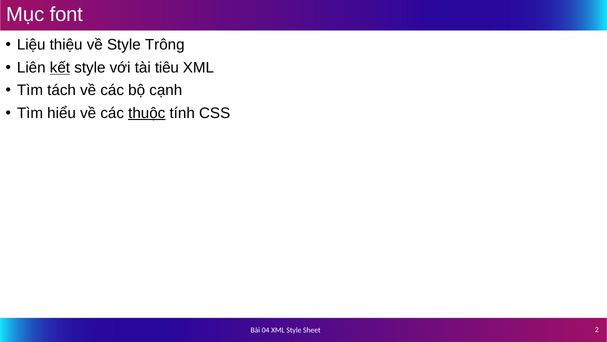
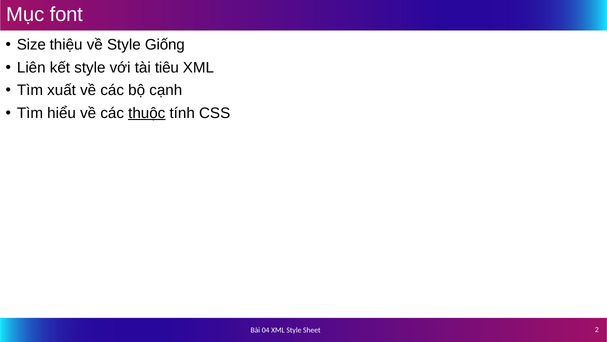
Liệu: Liệu -> Size (31, 45)
Trông: Trông -> Giống (165, 45)
kết underline: present -> none (60, 68)
tách: tách -> xuất (62, 90)
